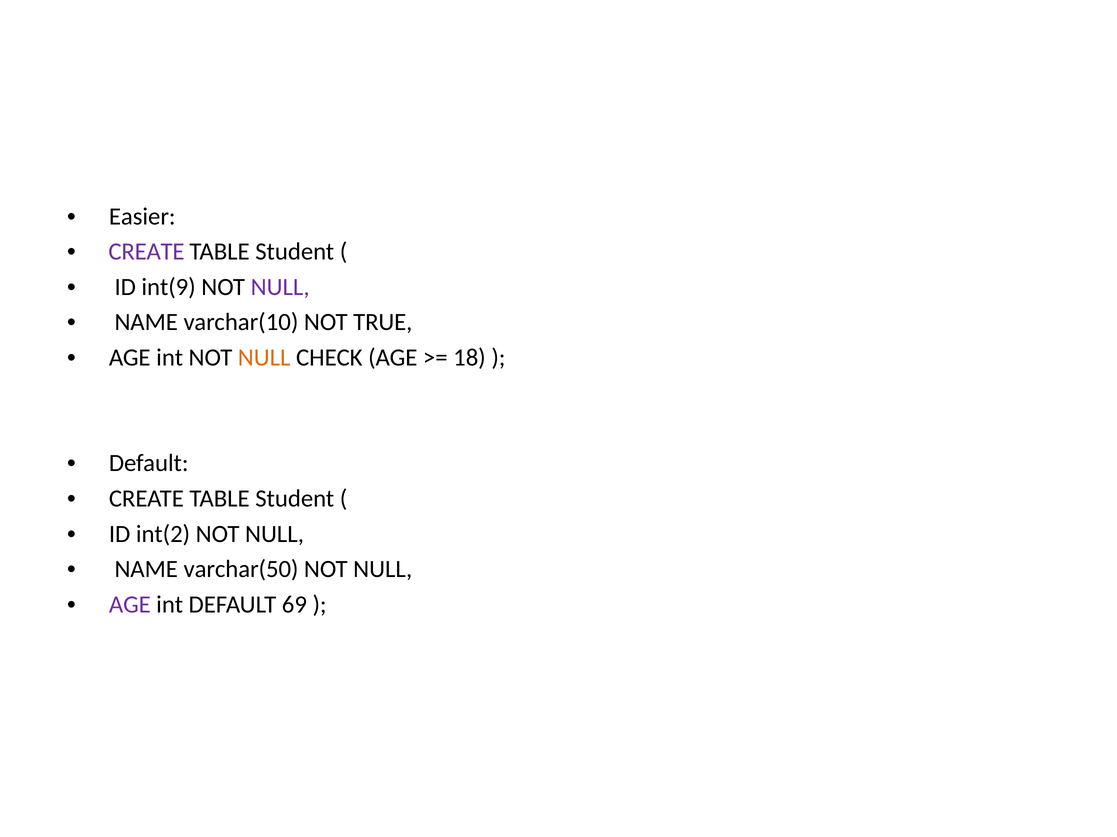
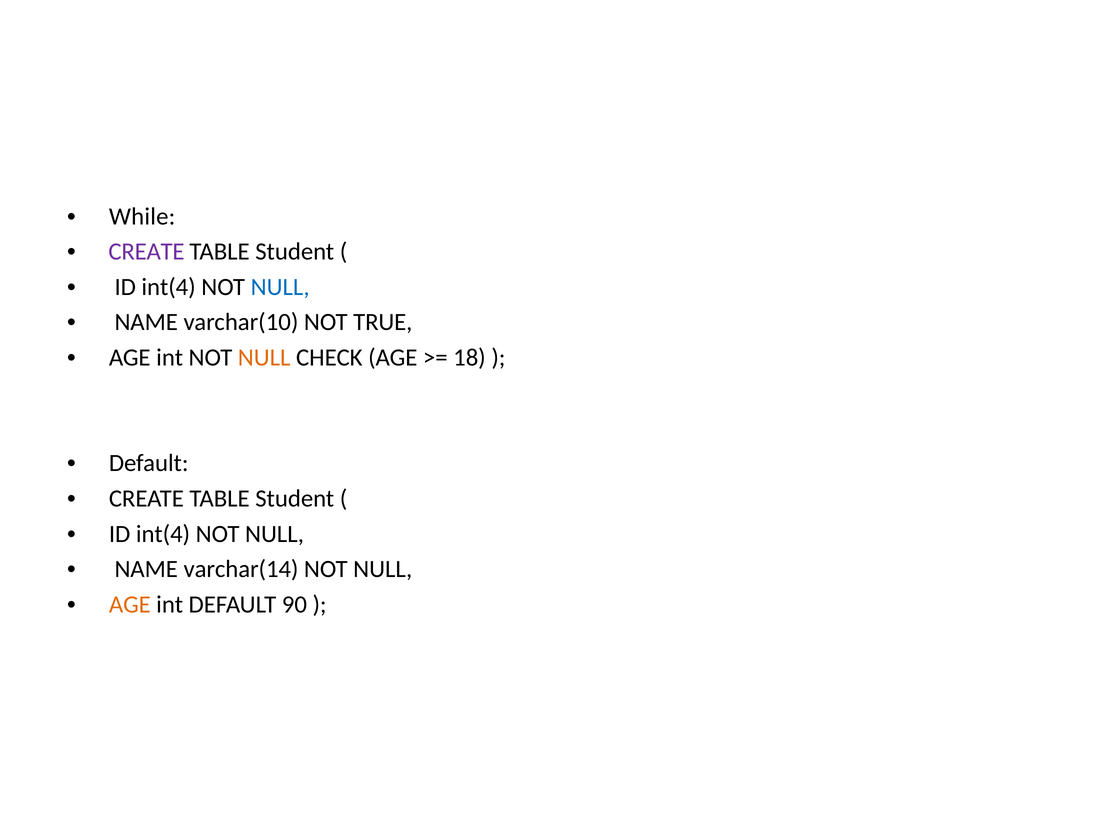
Easier: Easier -> While (142, 217)
int(9: int(9 -> int(4 (169, 287)
NULL colour: purple -> blue (280, 287)
int(2: int(2 -> int(4 (163, 534)
varchar(50: varchar(50 -> varchar(14 (241, 570)
AGE colour: purple -> orange (130, 605)
69: 69 -> 90 (294, 605)
